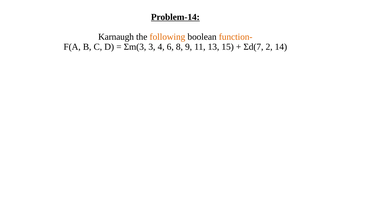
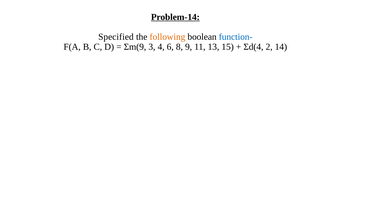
Karnaugh: Karnaugh -> Specified (116, 37)
function- colour: orange -> blue (236, 37)
Σm(3: Σm(3 -> Σm(9 (135, 47)
Σd(7: Σd(7 -> Σd(4 (253, 47)
